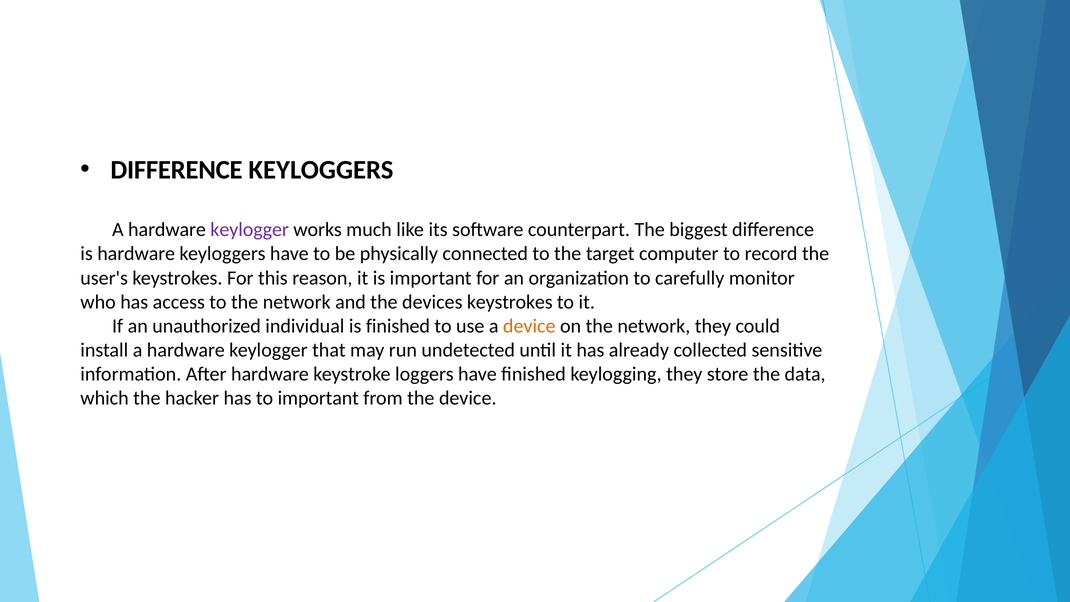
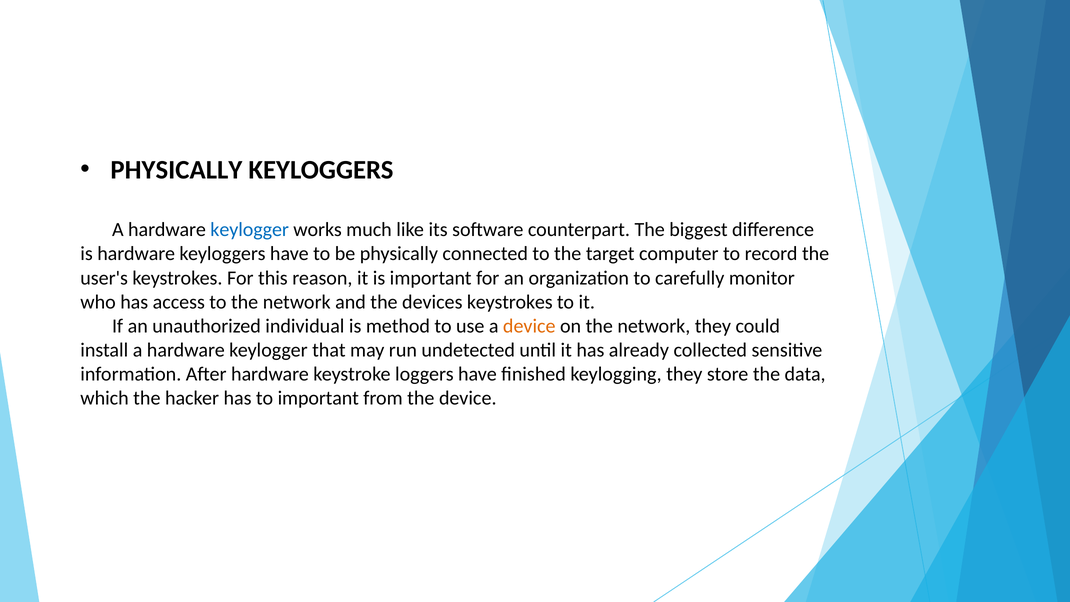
DIFFERENCE: DIFFERENCE -> PHYSICALLY (176, 170)
keylogger colour: purple -> blue (250, 230)
is finished: finished -> method (398, 326)
